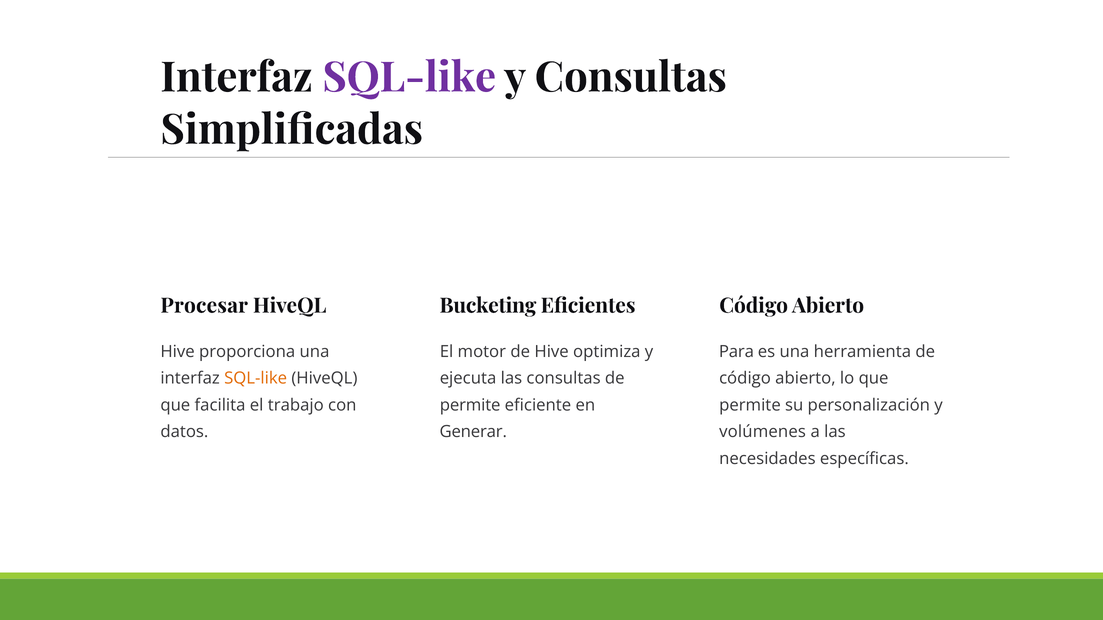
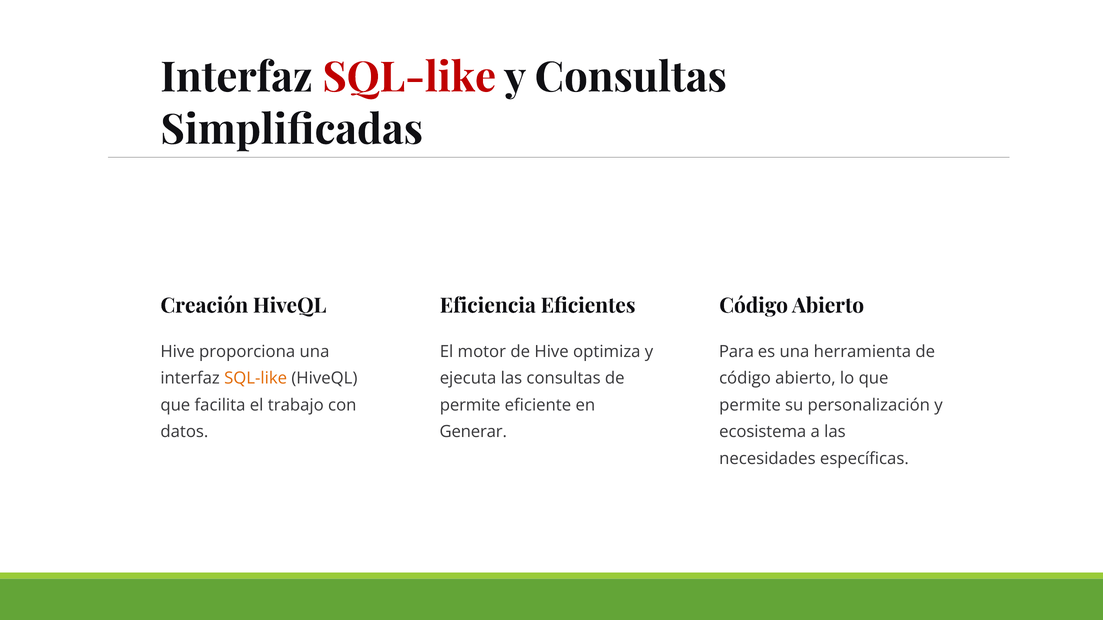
SQL-like colour: purple -> red (409, 78)
Procesar: Procesar -> Creación (204, 306)
Bucketing: Bucketing -> Eficiencia (488, 306)
volúmenes: volúmenes -> ecosistema (763, 432)
